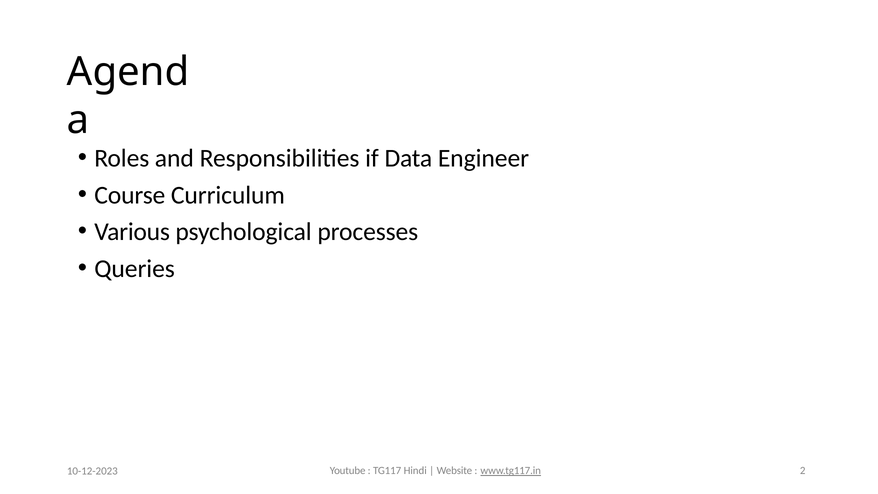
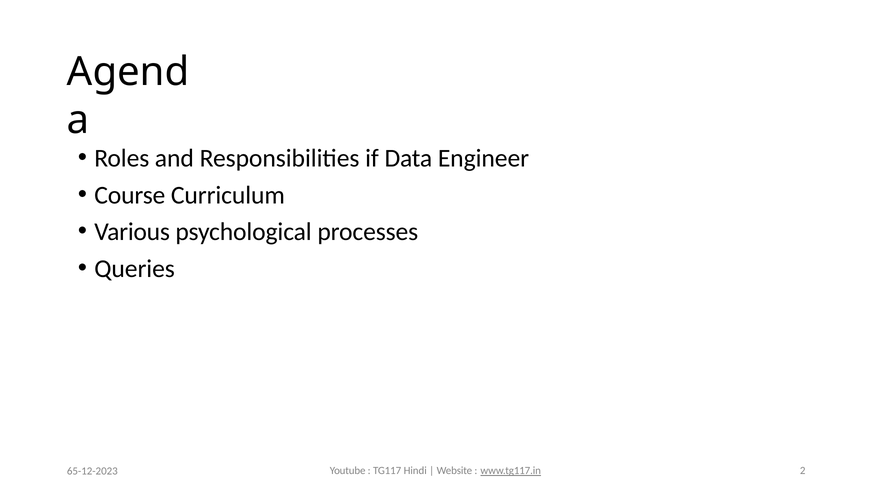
10-12-2023: 10-12-2023 -> 65-12-2023 (92, 471)
